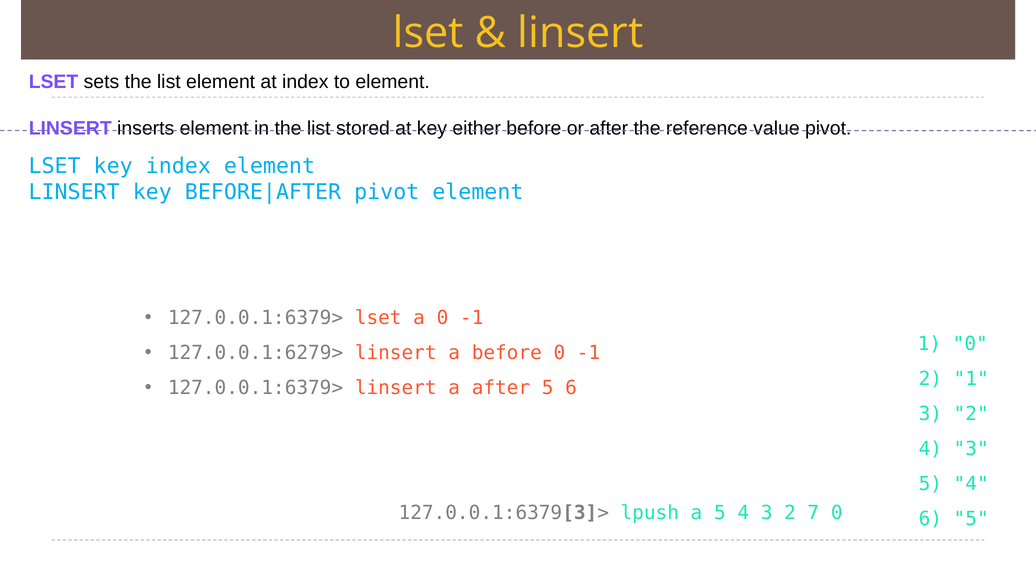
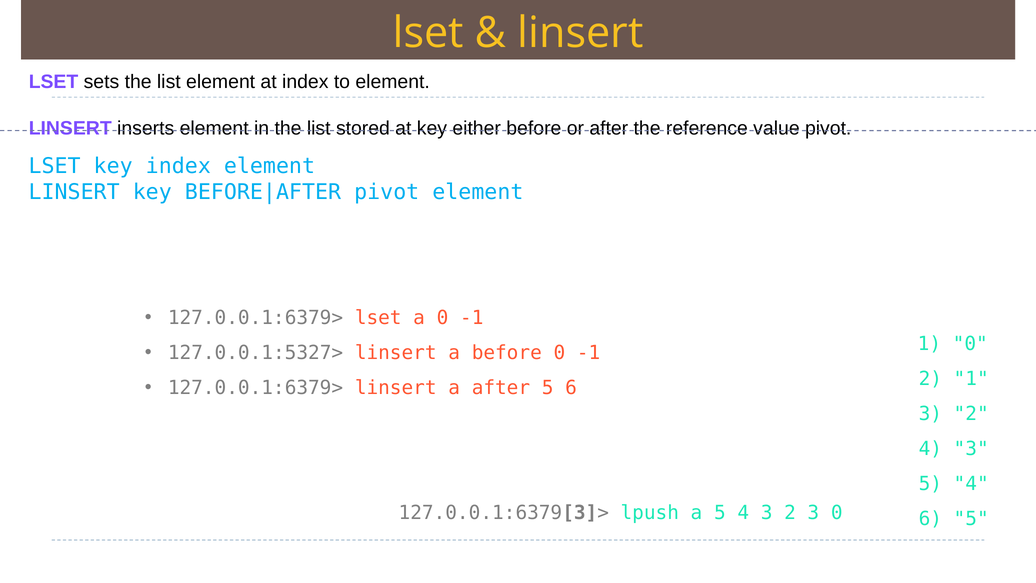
127.0.0.1:6279>: 127.0.0.1:6279> -> 127.0.0.1:5327> (256, 353)
2 7: 7 -> 3 (813, 512)
